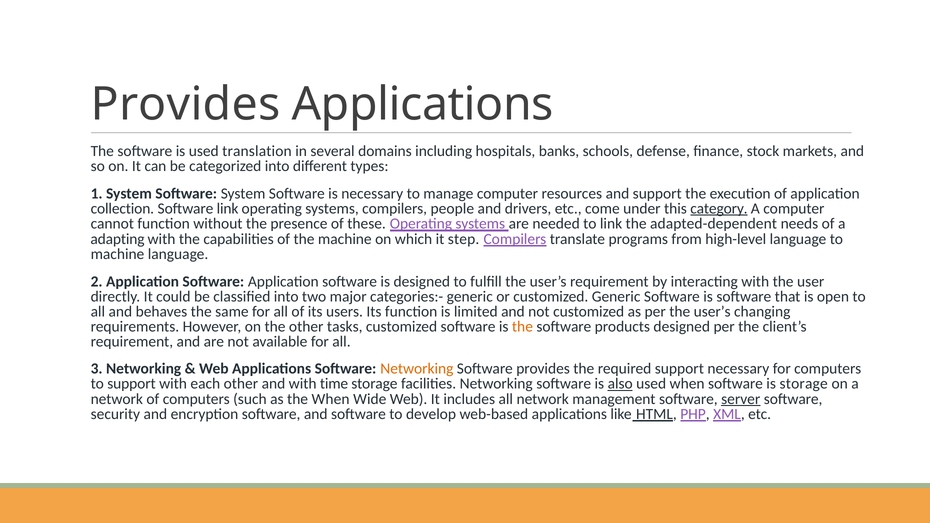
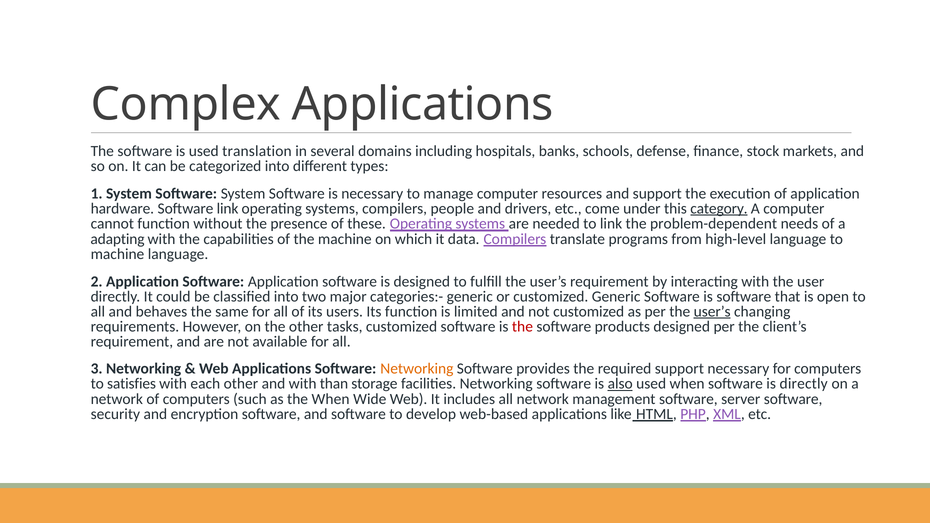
Provides: Provides -> Complex (186, 104)
collection: collection -> hardware (122, 209)
adapted-dependent: adapted-dependent -> problem-dependent (714, 224)
step: step -> data (464, 239)
user’s underline: none -> present (712, 312)
the colour: orange -> red (522, 327)
to support: support -> satisfies (132, 384)
time: time -> than (334, 384)
is storage: storage -> directly (804, 384)
server underline: present -> none (741, 399)
